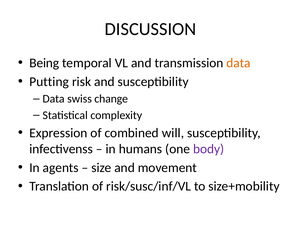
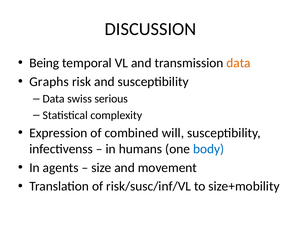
Putting: Putting -> Graphs (49, 82)
change: change -> serious (111, 99)
body colour: purple -> blue (209, 149)
